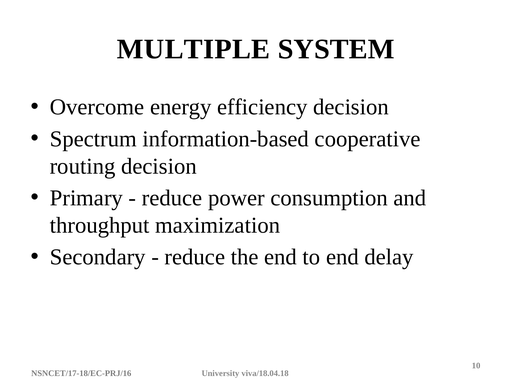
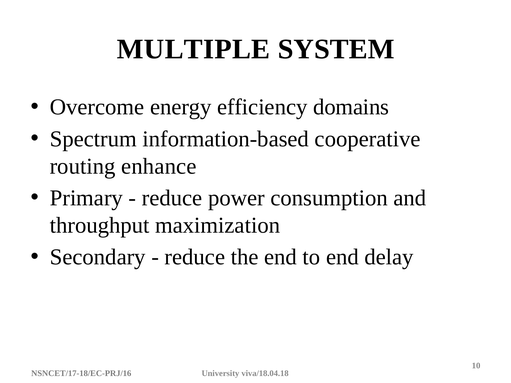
efficiency decision: decision -> domains (351, 107)
routing decision: decision -> enhance (159, 166)
